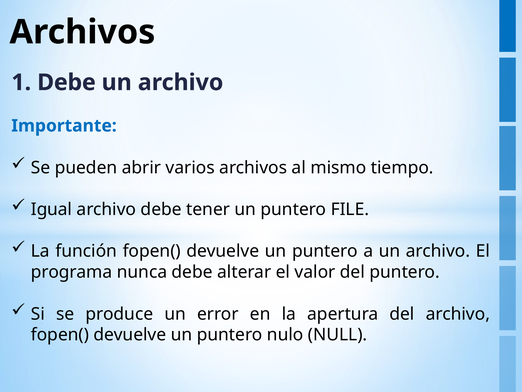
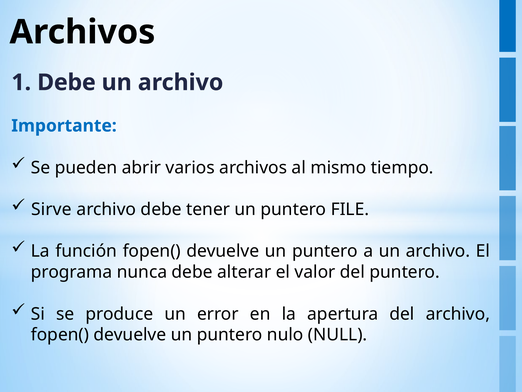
Igual: Igual -> Sirve (51, 209)
